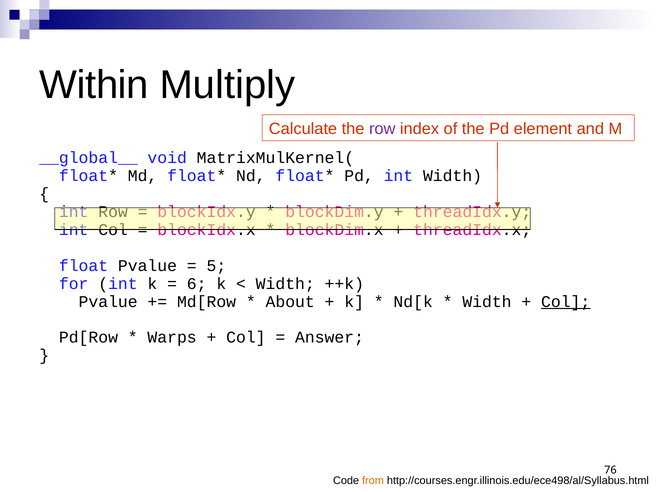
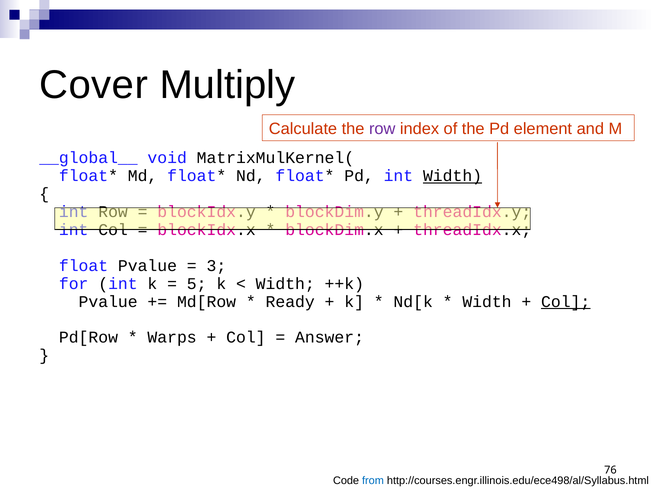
Within: Within -> Cover (94, 85)
Width underline: none -> present (453, 176)
5: 5 -> 3 (216, 266)
6: 6 -> 5 (197, 284)
About: About -> Ready (290, 302)
from colour: orange -> blue (373, 481)
